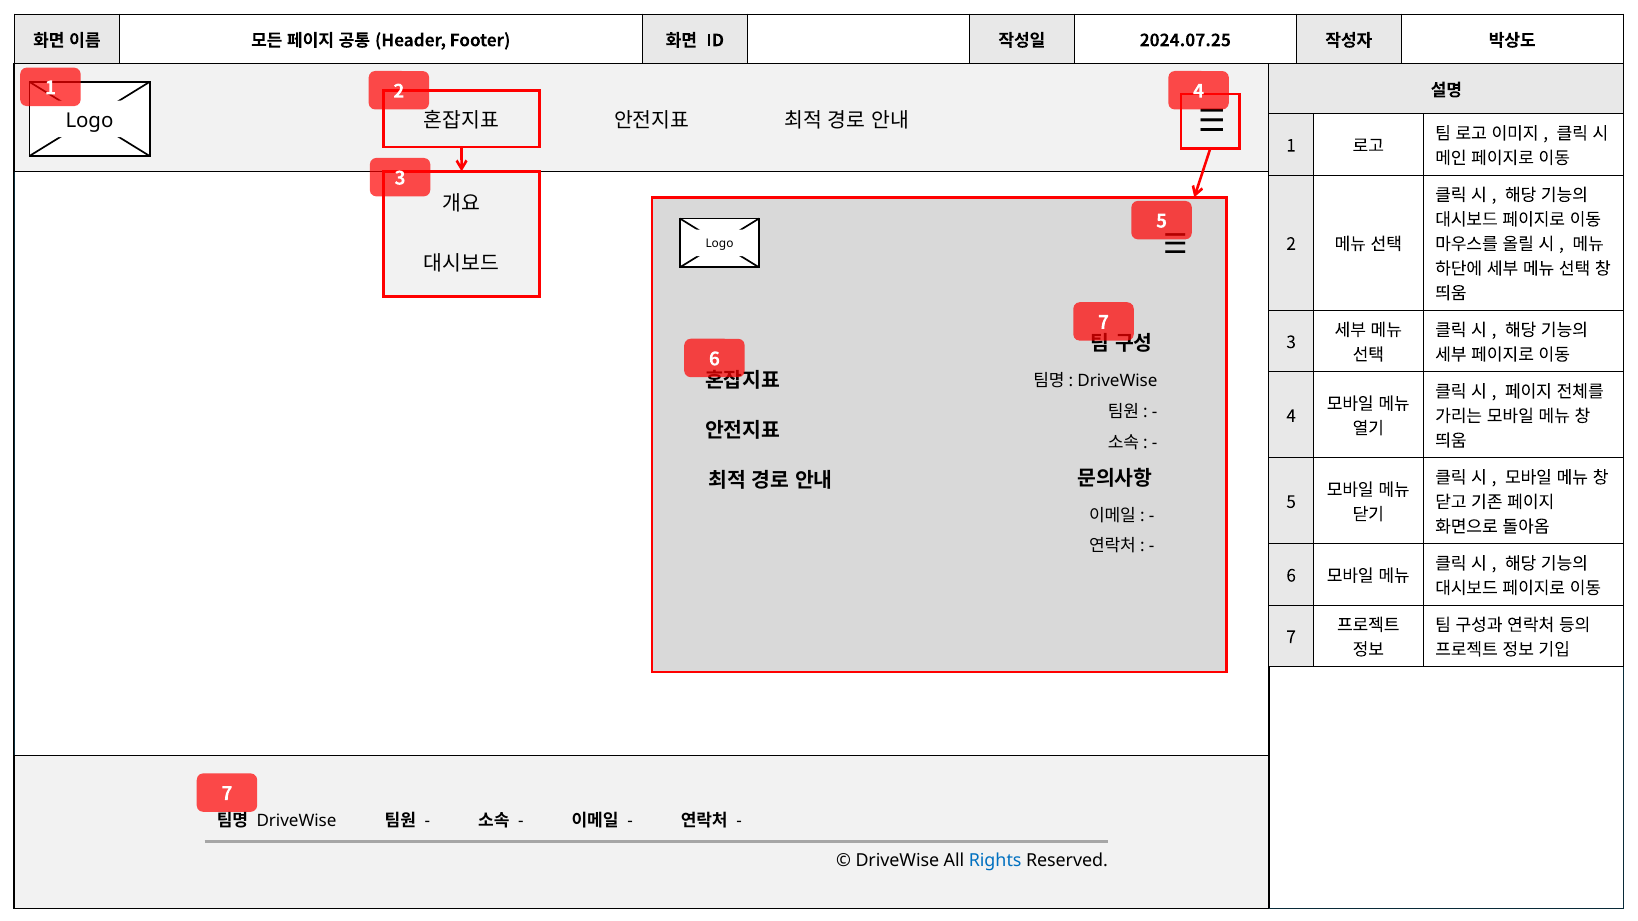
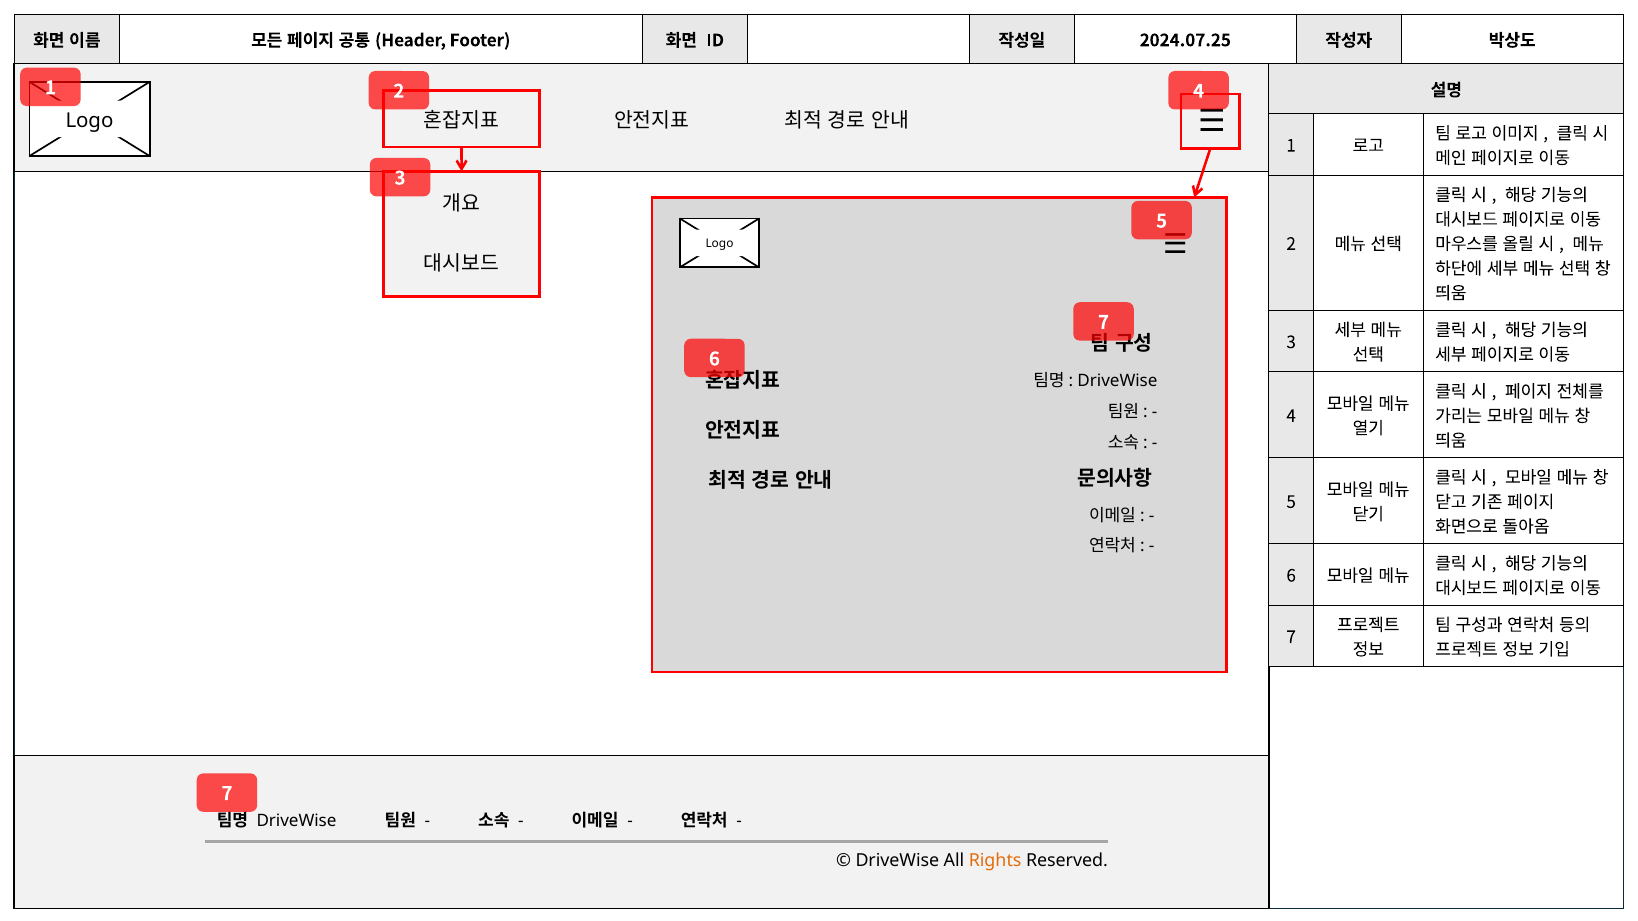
Rights colour: blue -> orange (995, 861)
